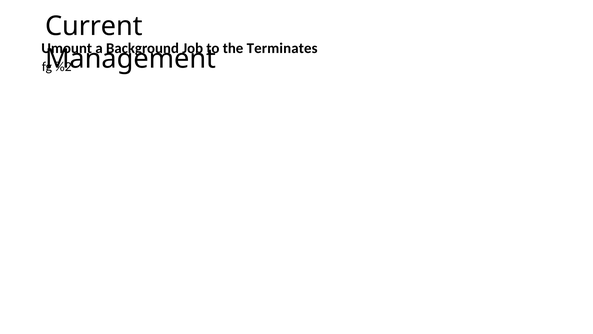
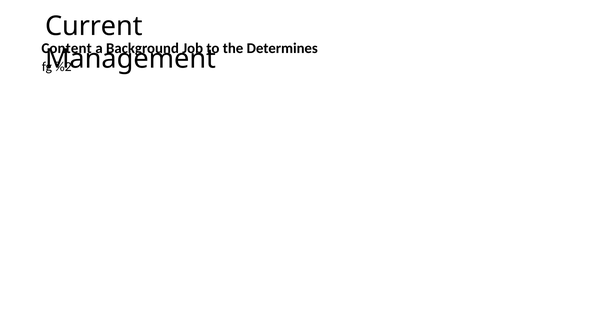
Umount: Umount -> Content (67, 48)
Terminates: Terminates -> Determines (282, 48)
